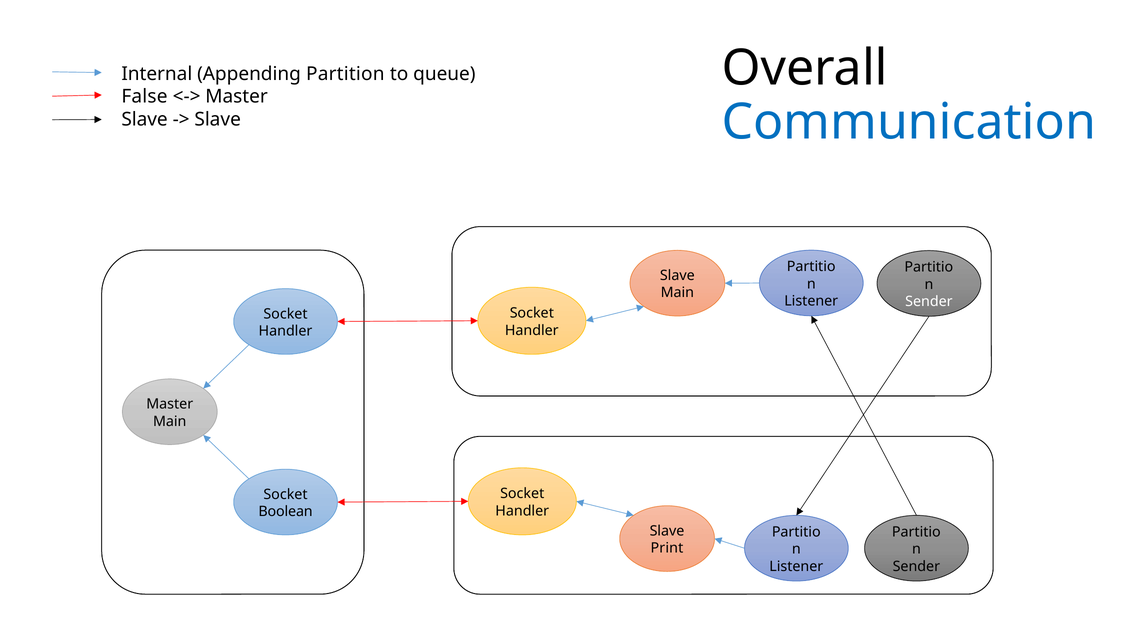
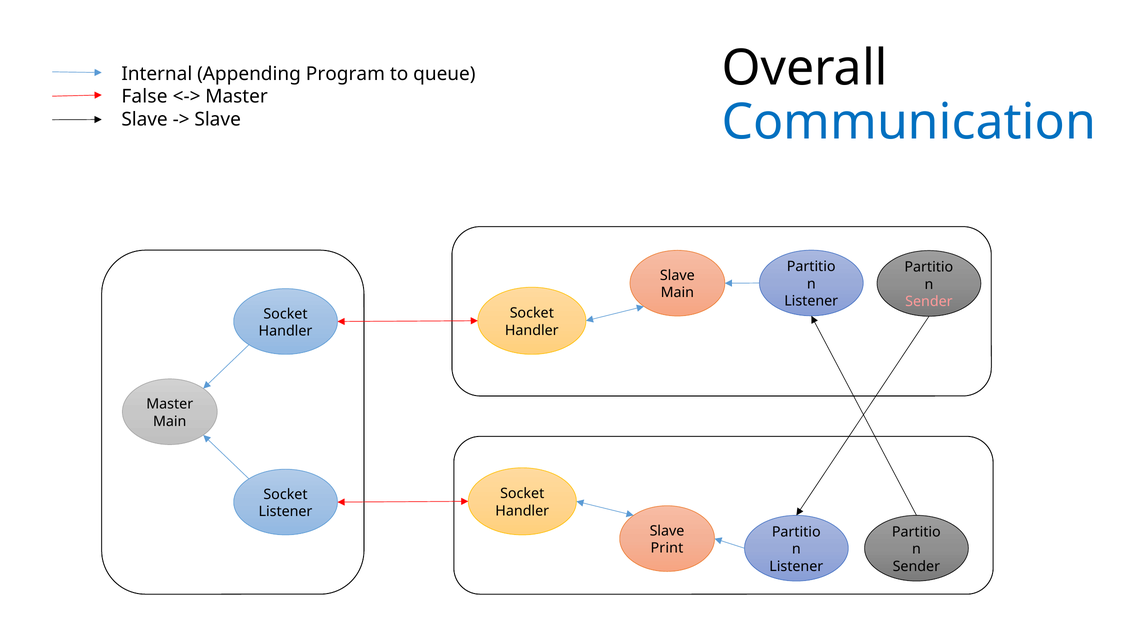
Partition: Partition -> Program (345, 74)
Sender colour: white -> pink (929, 301)
Boolean: Boolean -> Listener (285, 511)
